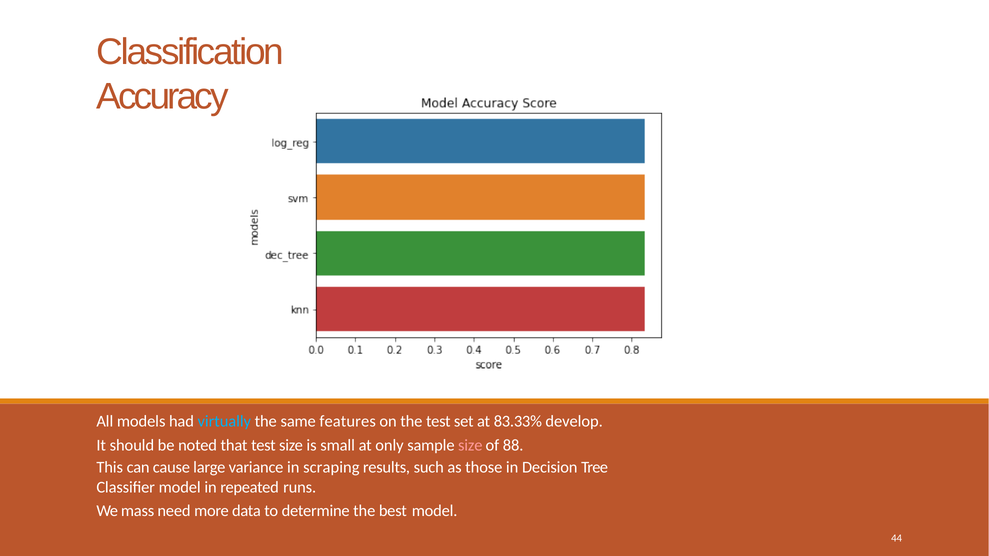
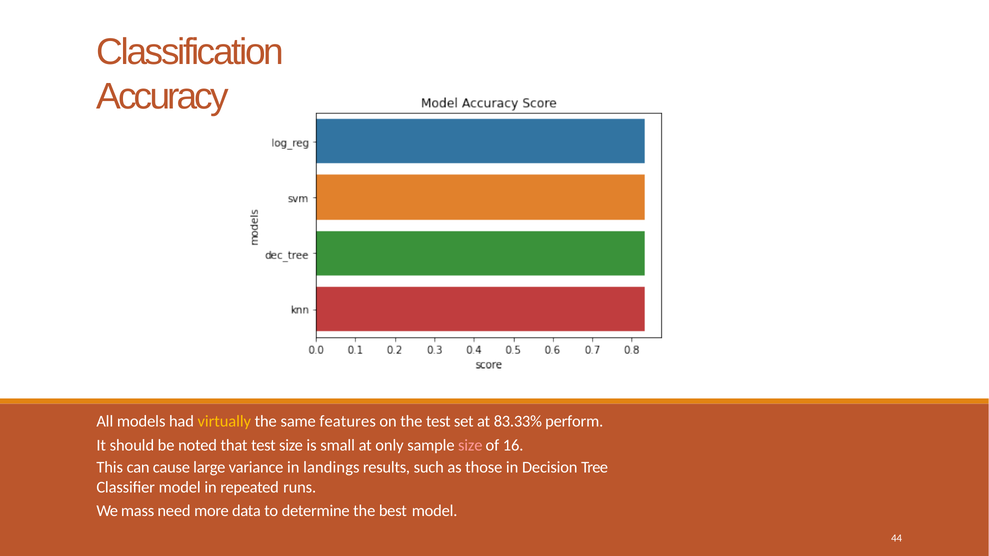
virtually colour: light blue -> yellow (224, 422)
develop: develop -> perform (574, 422)
88: 88 -> 16 (513, 445)
scraping: scraping -> landings (331, 468)
